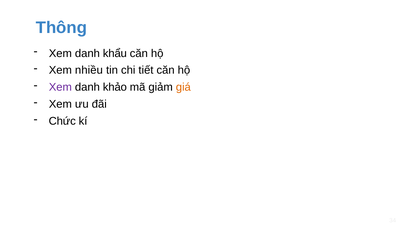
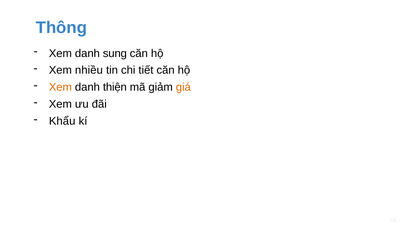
khẩu: khẩu -> sung (115, 54)
Xem colour: purple -> orange (60, 88)
khảo: khảo -> thiện (115, 88)
Chức: Chức -> Khẩu (62, 122)
